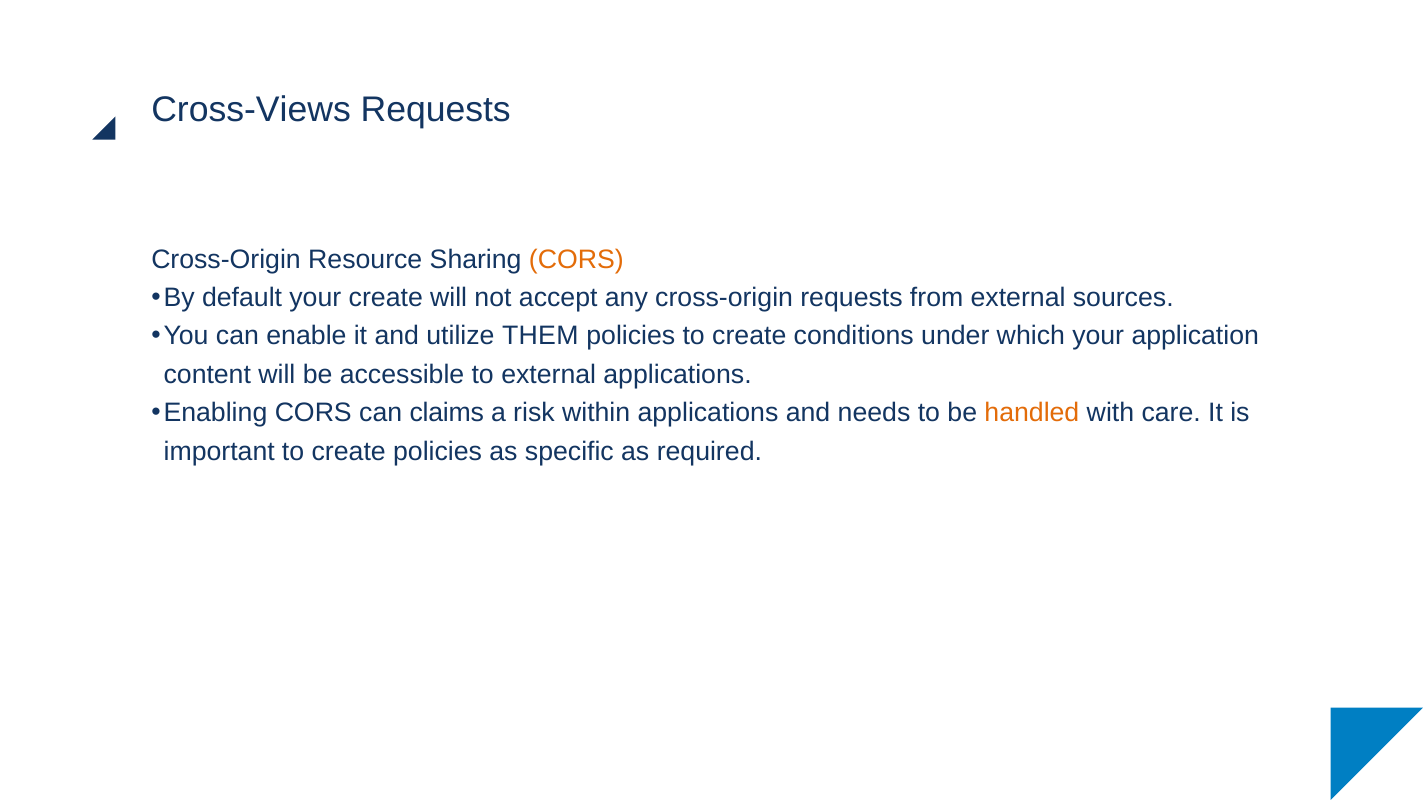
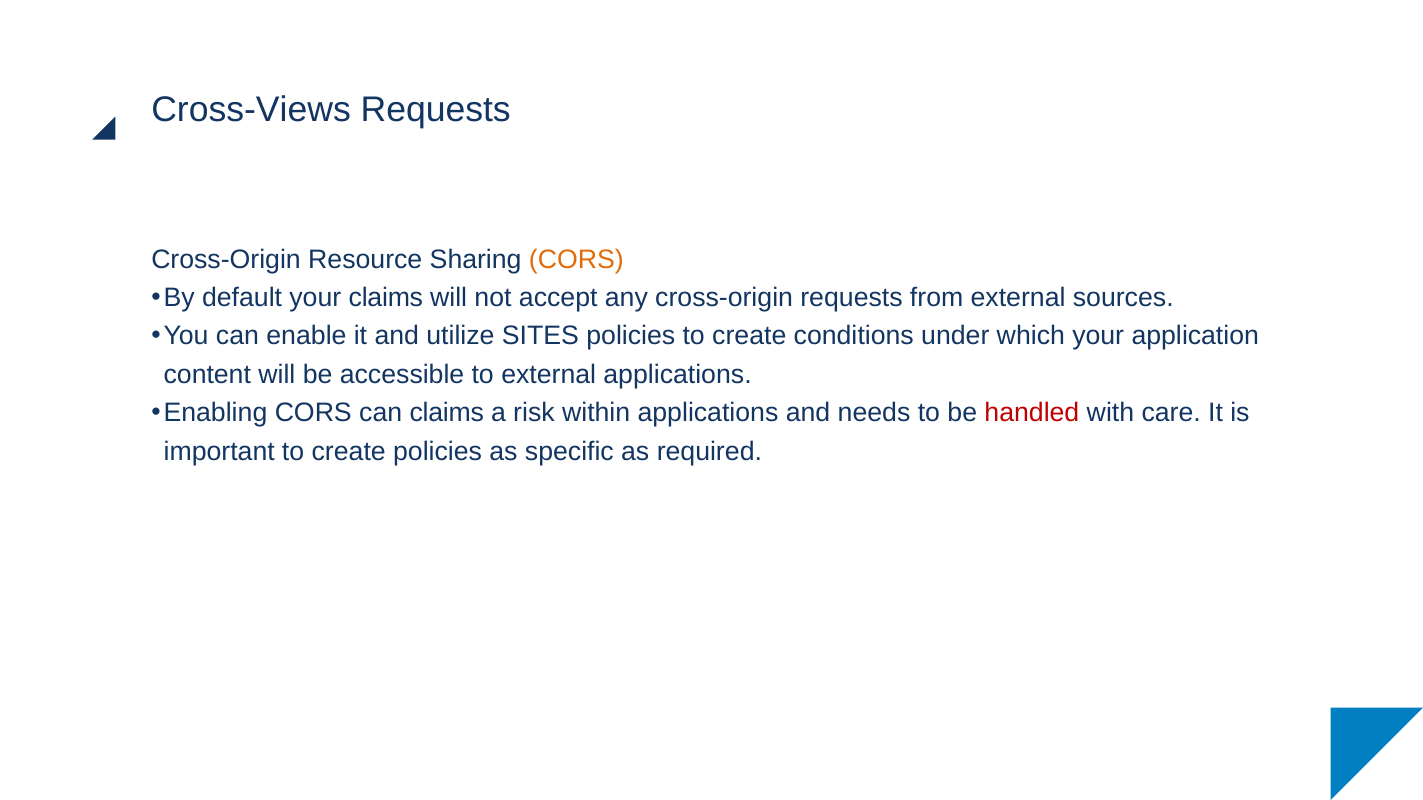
your create: create -> claims (386, 298)
THEM: THEM -> SITES (540, 336)
handled colour: orange -> red (1032, 413)
